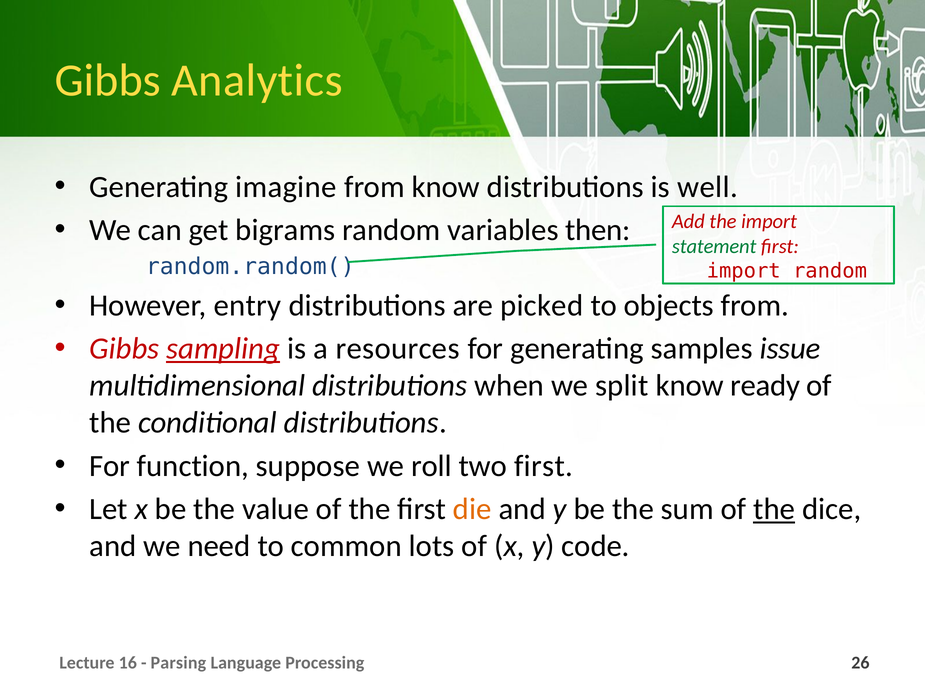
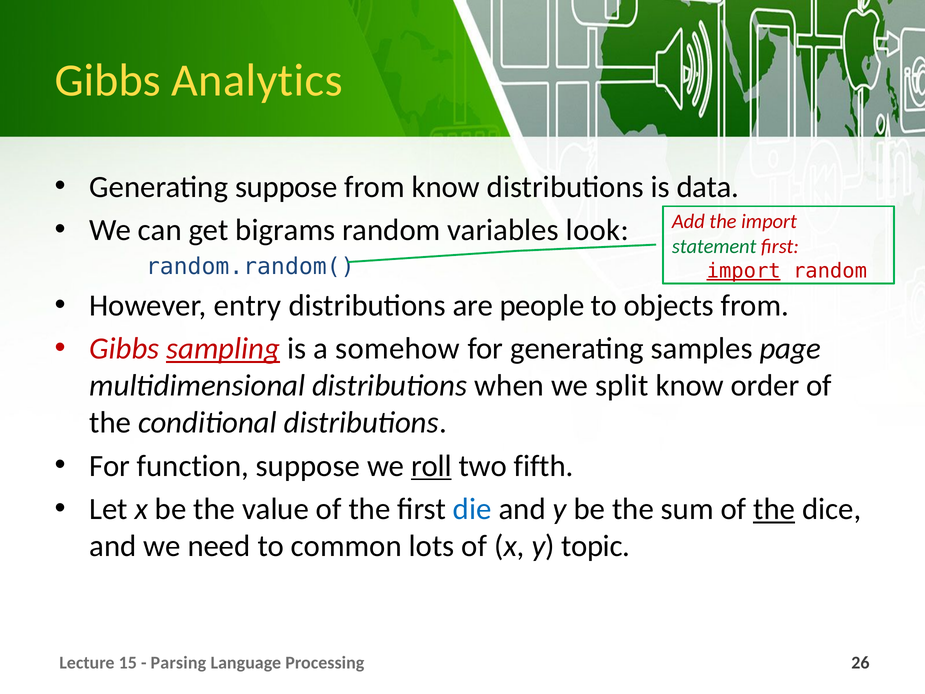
Generating imagine: imagine -> suppose (286, 187)
well: well -> data (708, 187)
then: then -> look (598, 230)
import underline: none -> present (744, 271)
picked: picked -> people (542, 305)
resources: resources -> somehow (398, 349)
issue: issue -> page (790, 349)
ready: ready -> order (765, 386)
roll underline: none -> present (431, 466)
two first: first -> fifth (544, 466)
die colour: orange -> blue (472, 509)
code: code -> topic (596, 546)
16: 16 -> 15 (128, 663)
